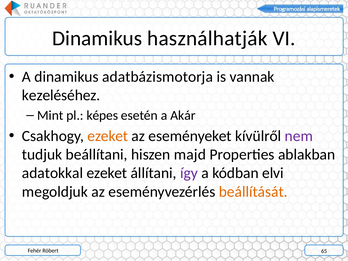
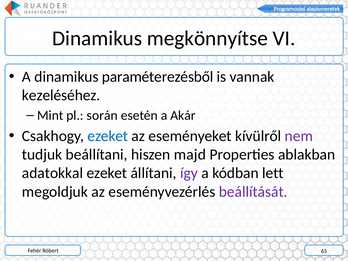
használhatják: használhatják -> megkönnyítse (207, 38)
adatbázismotorja: adatbázismotorja -> paraméterezésből (158, 77)
képes: képes -> során (102, 115)
ezeket colour: orange -> blue (108, 136)
elvi: elvi -> lett (273, 173)
beállítását colour: orange -> purple (253, 192)
